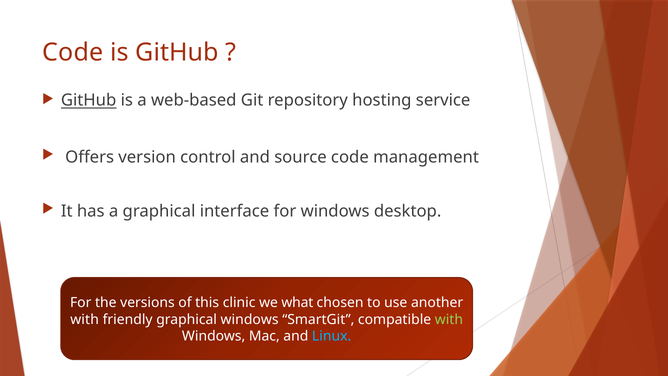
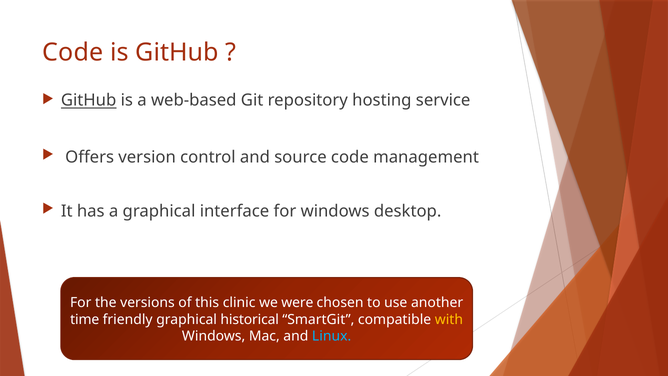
what: what -> were (297, 303)
with: with -> time (85, 319)
graphical windows: windows -> historical (250, 319)
with colour: light green -> yellow (449, 319)
